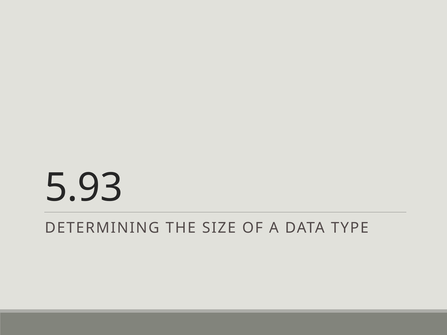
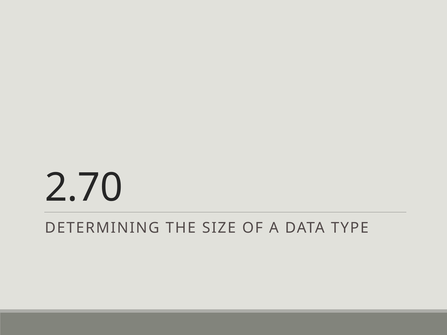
5.93: 5.93 -> 2.70 (84, 188)
